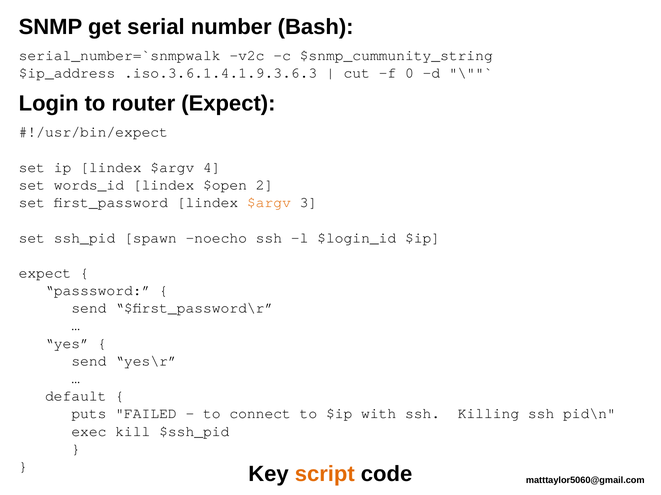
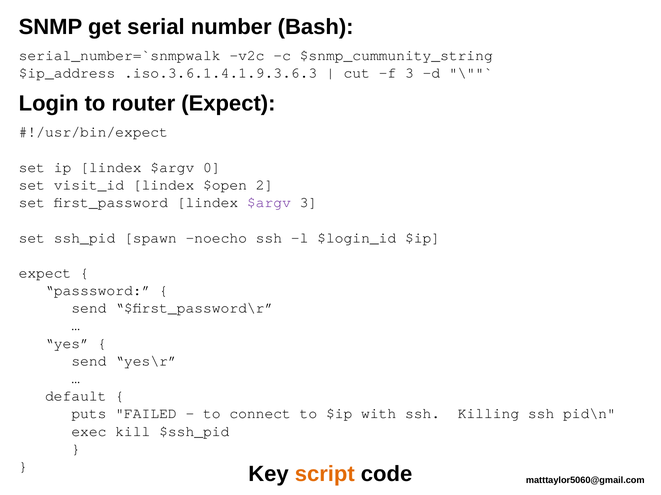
f 0: 0 -> 3 (409, 73)
4: 4 -> 0 (212, 168)
words_id: words_id -> visit_id (89, 185)
$argv colour: orange -> purple (269, 203)
